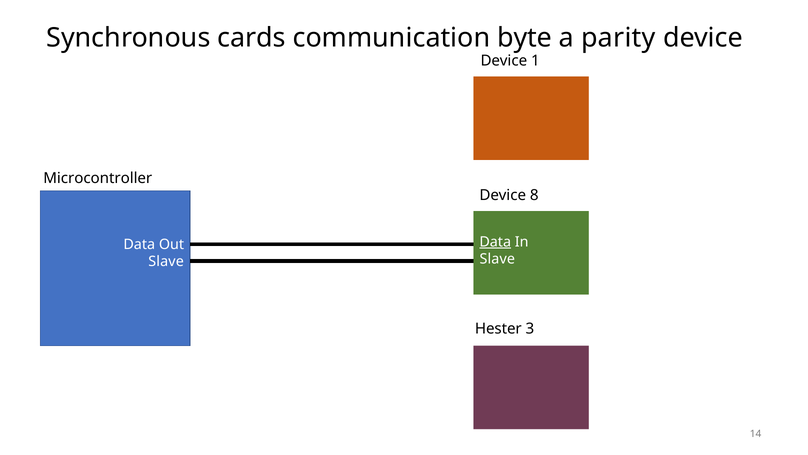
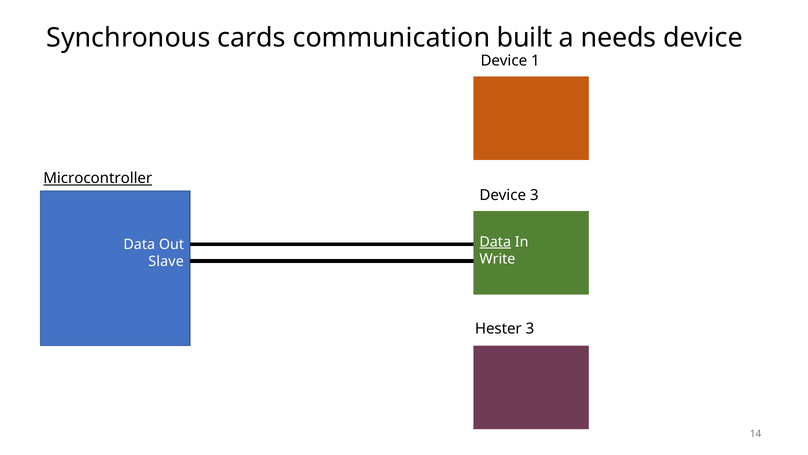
byte: byte -> built (525, 38)
parity: parity -> needs (619, 38)
Microcontroller underline: none -> present (98, 178)
Device 8: 8 -> 3 (534, 195)
Slave: Slave -> Write (497, 259)
